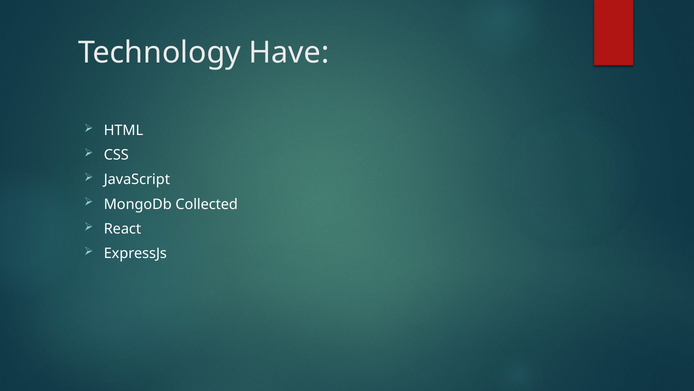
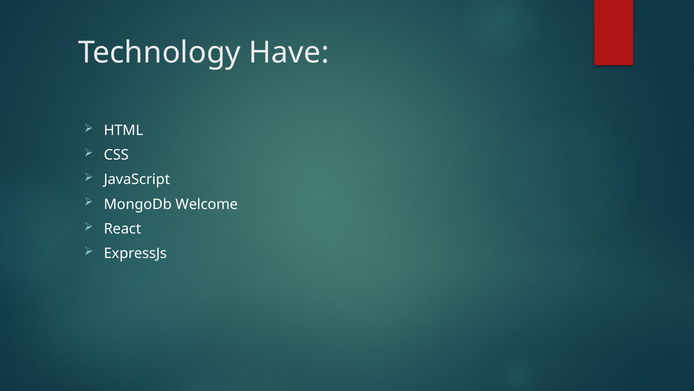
Collected: Collected -> Welcome (207, 204)
